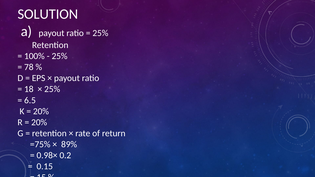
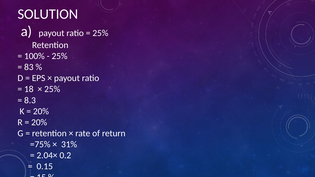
78: 78 -> 83 (29, 67)
6.5: 6.5 -> 8.3 (30, 100)
89%: 89% -> 31% (69, 144)
0.98×: 0.98× -> 2.04× (47, 155)
